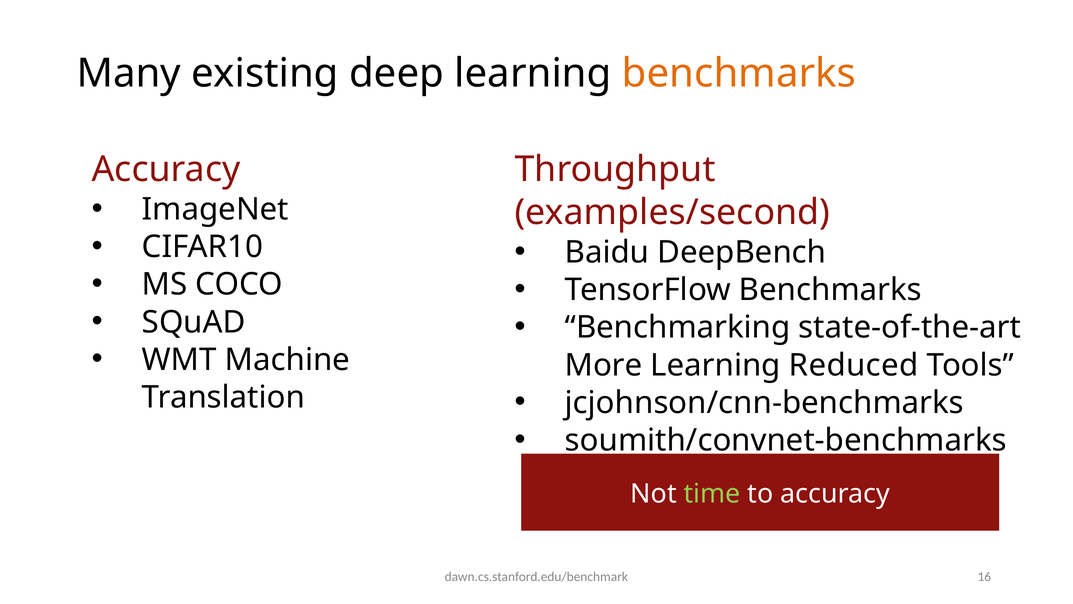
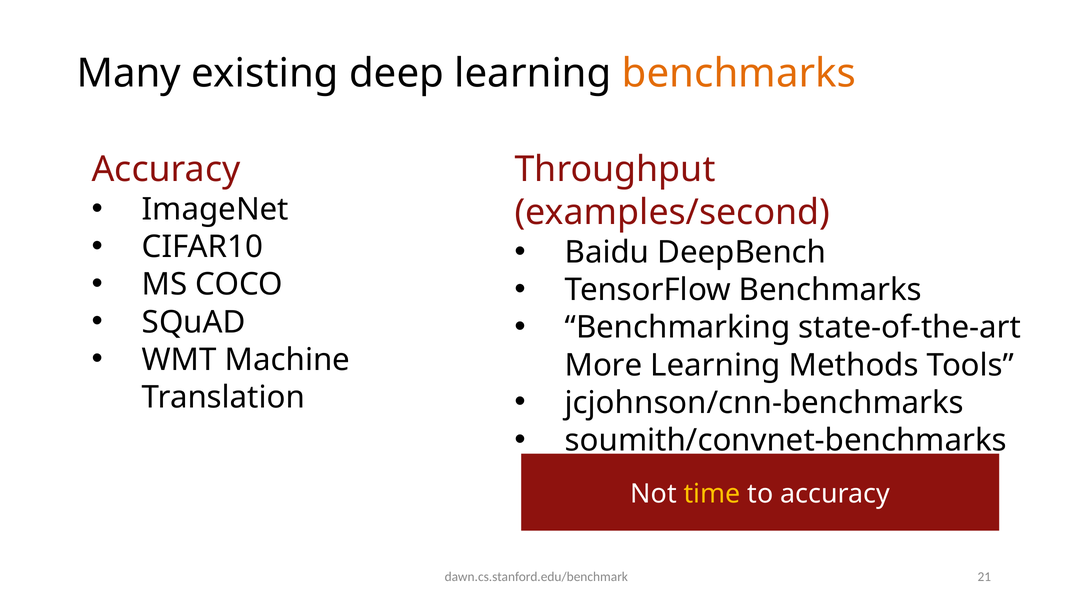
Reduced: Reduced -> Methods (854, 365)
time colour: light green -> yellow (712, 494)
16: 16 -> 21 (984, 576)
